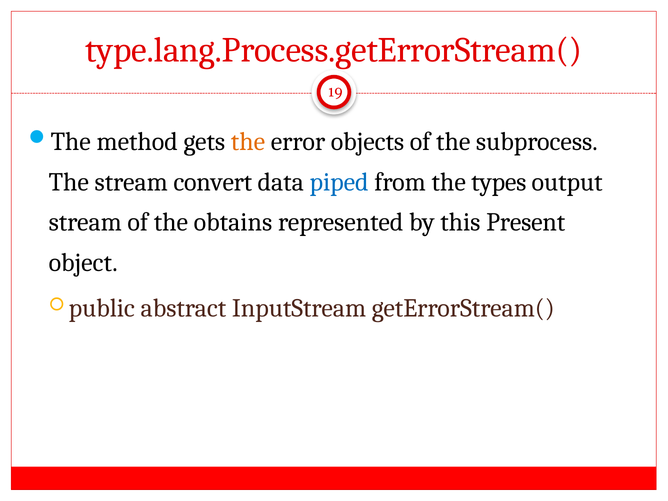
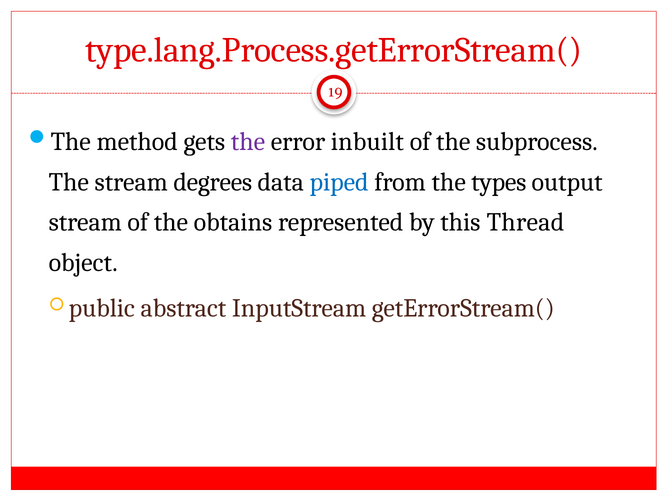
the colour: orange -> purple (248, 142)
objects: objects -> inbuilt (367, 142)
convert: convert -> degrees (213, 182)
Present: Present -> Thread (525, 222)
